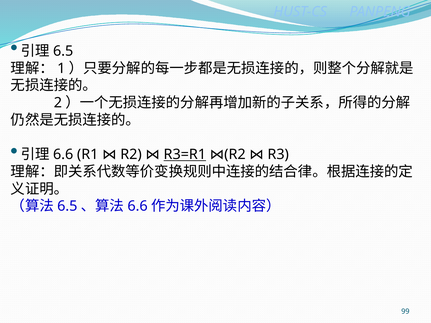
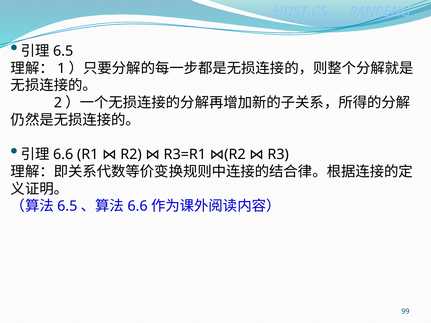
R3=R1 underline: present -> none (185, 155)
